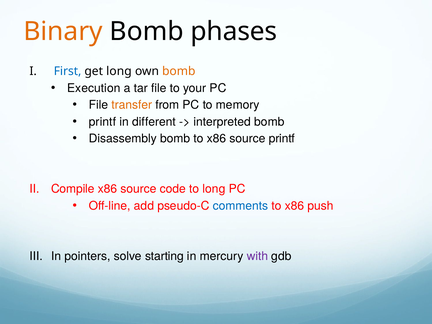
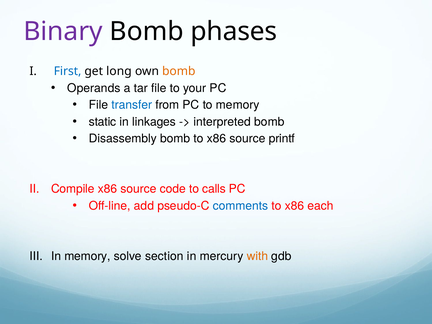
Binary colour: orange -> purple (63, 31)
Execution: Execution -> Operands (94, 88)
transfer colour: orange -> blue (132, 105)
printf: printf -> static (103, 122)
different: different -> linkages (154, 122)
to long: long -> calls (214, 189)
push: push -> each (320, 206)
In pointers: pointers -> memory (87, 256)
starting: starting -> section (164, 256)
with colour: purple -> orange (257, 256)
